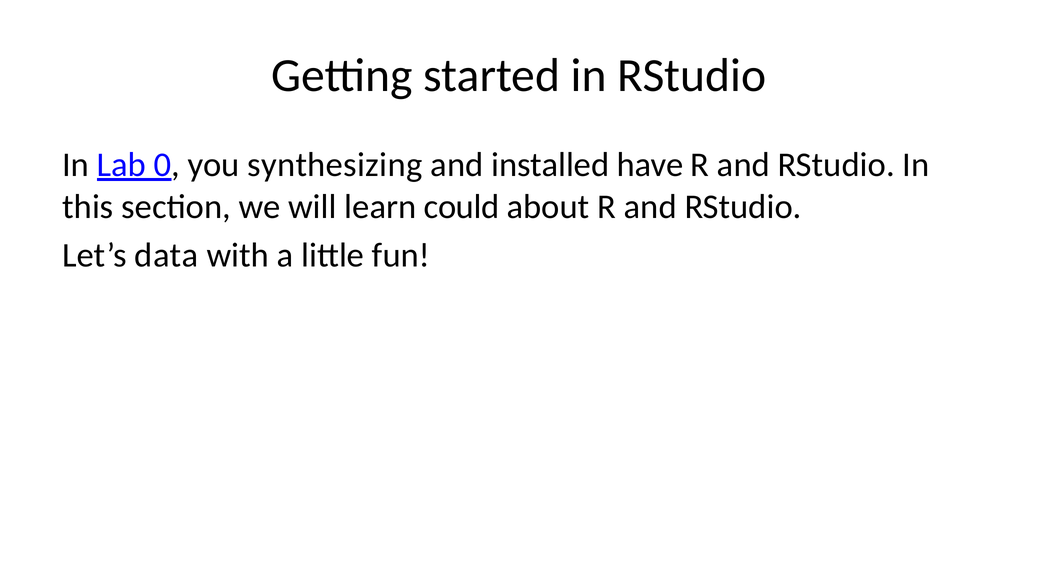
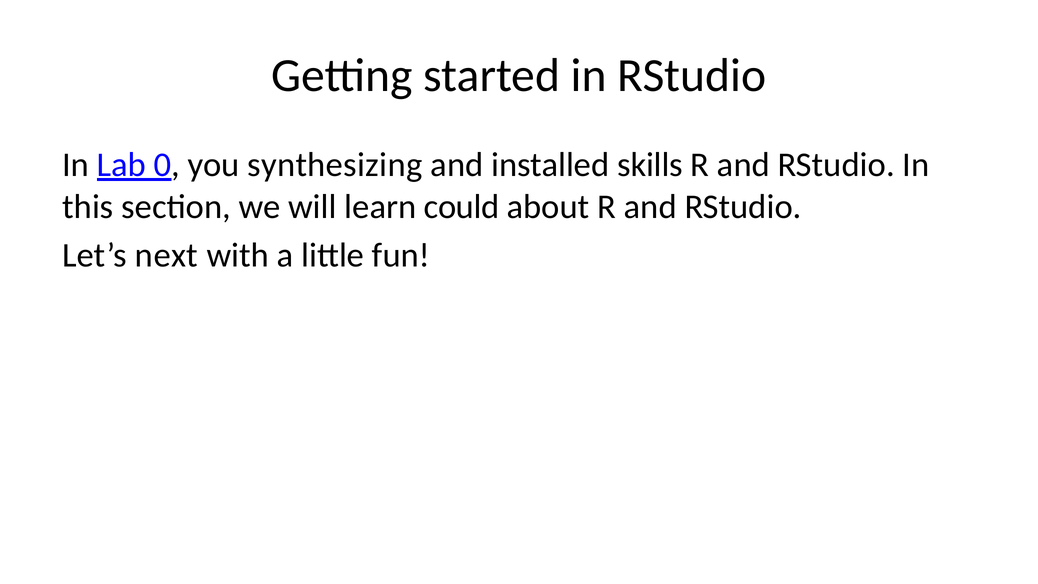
have: have -> skills (650, 165)
data: data -> next (166, 255)
